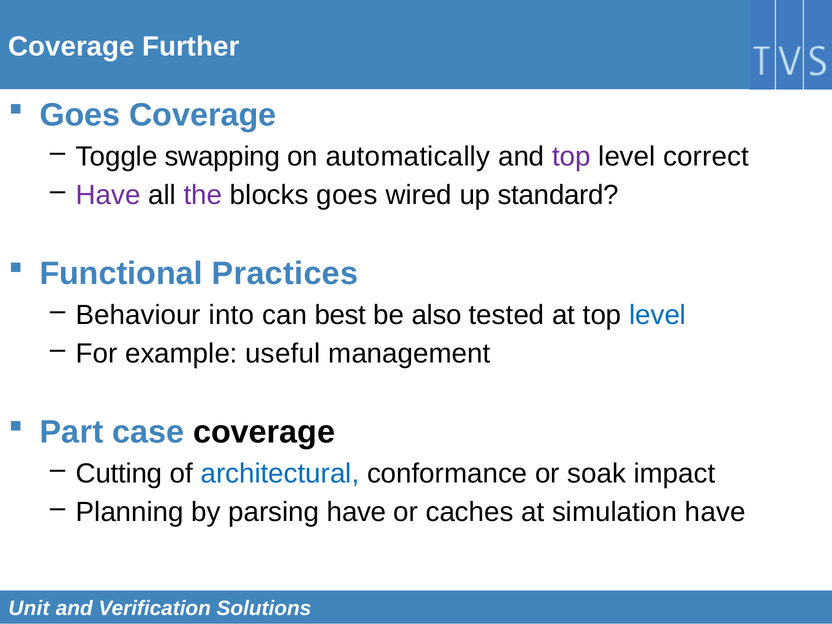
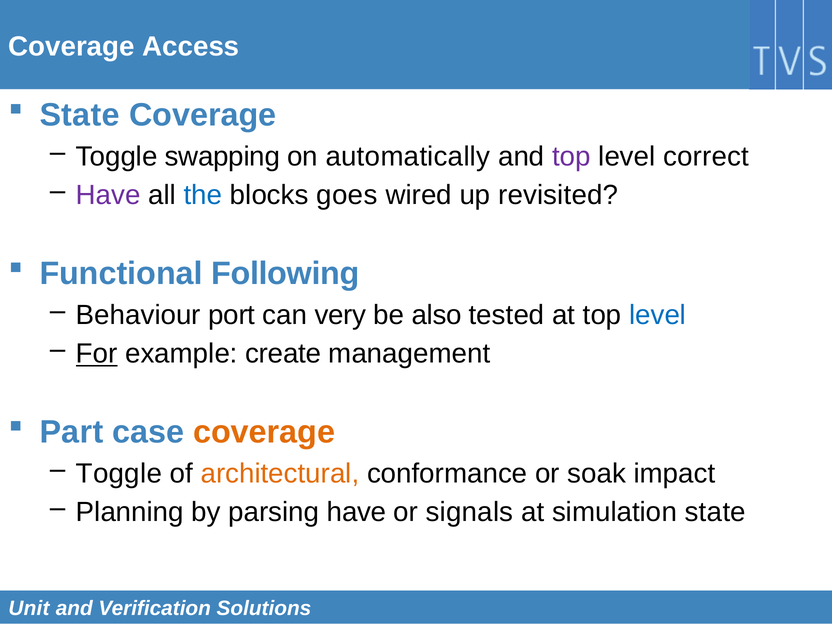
Further: Further -> Access (191, 47)
Goes: Goes -> State (80, 115)
the colour: purple -> blue (203, 195)
standard: standard -> revisited (558, 195)
Practices: Practices -> Following (285, 274)
into: into -> port (232, 315)
best: best -> very (340, 315)
For underline: none -> present (97, 354)
useful: useful -> create (283, 354)
coverage colour: black -> orange (264, 432)
Cutting: Cutting -> Toggle (119, 473)
architectural colour: blue -> orange (280, 473)
caches: caches -> signals (470, 512)
simulation have: have -> state (715, 512)
